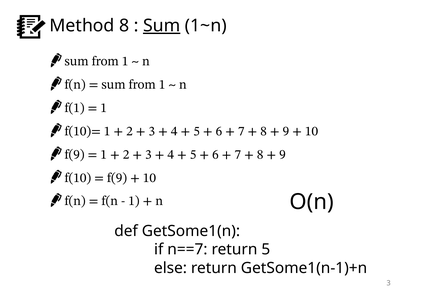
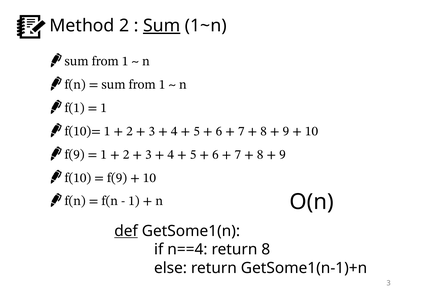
Method 8: 8 -> 2 (124, 26)
def underline: none -> present (126, 231)
n==7: n==7 -> n==4 (187, 250)
return 5: 5 -> 8 (266, 250)
